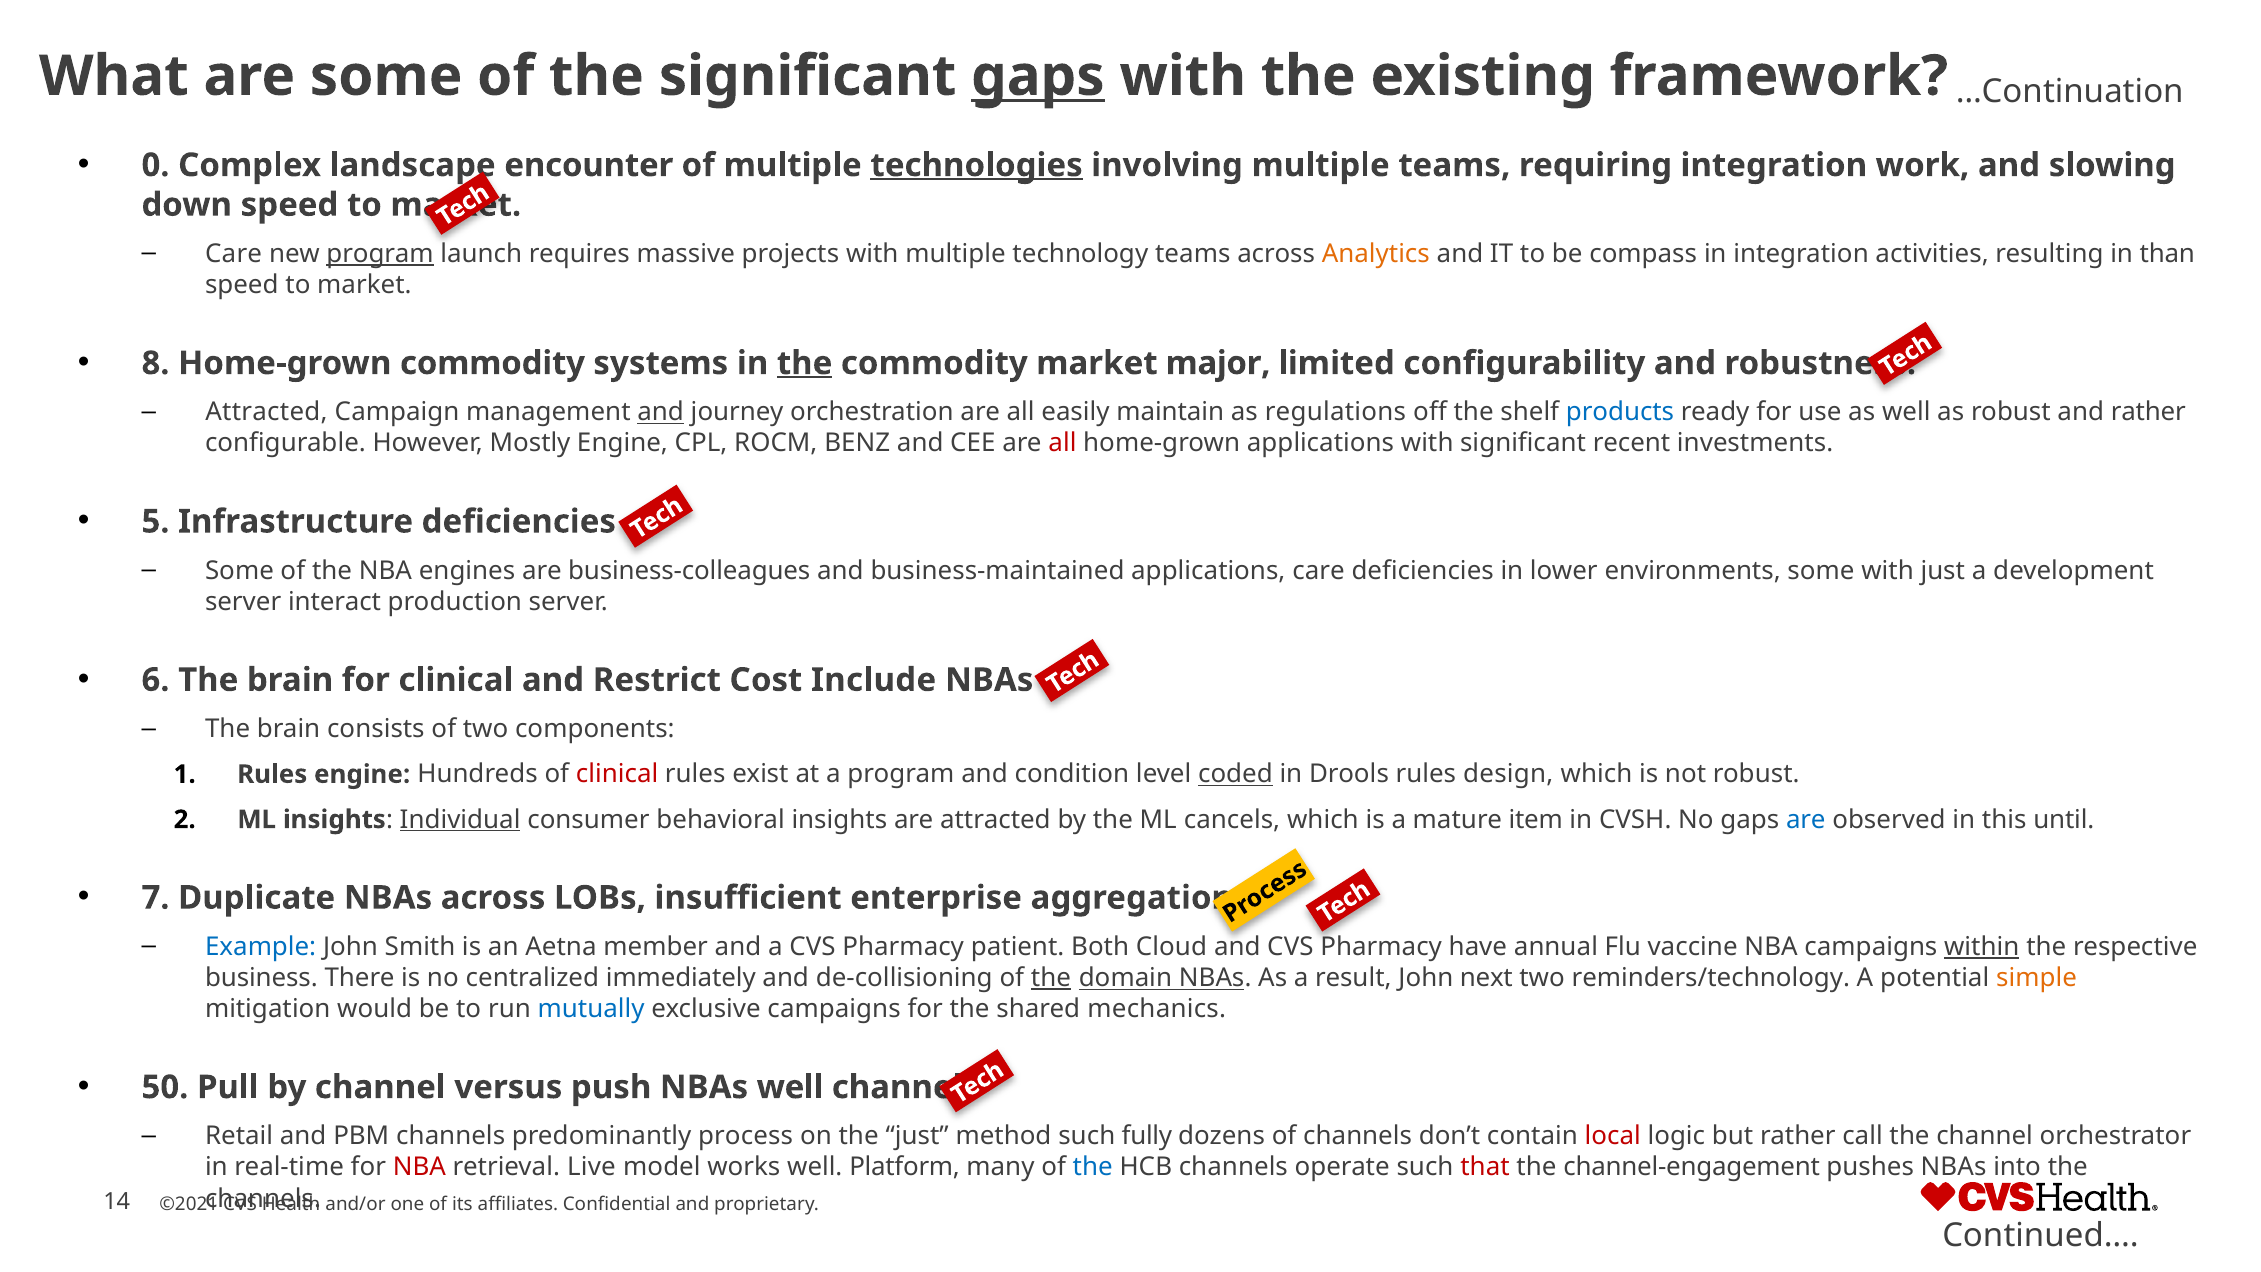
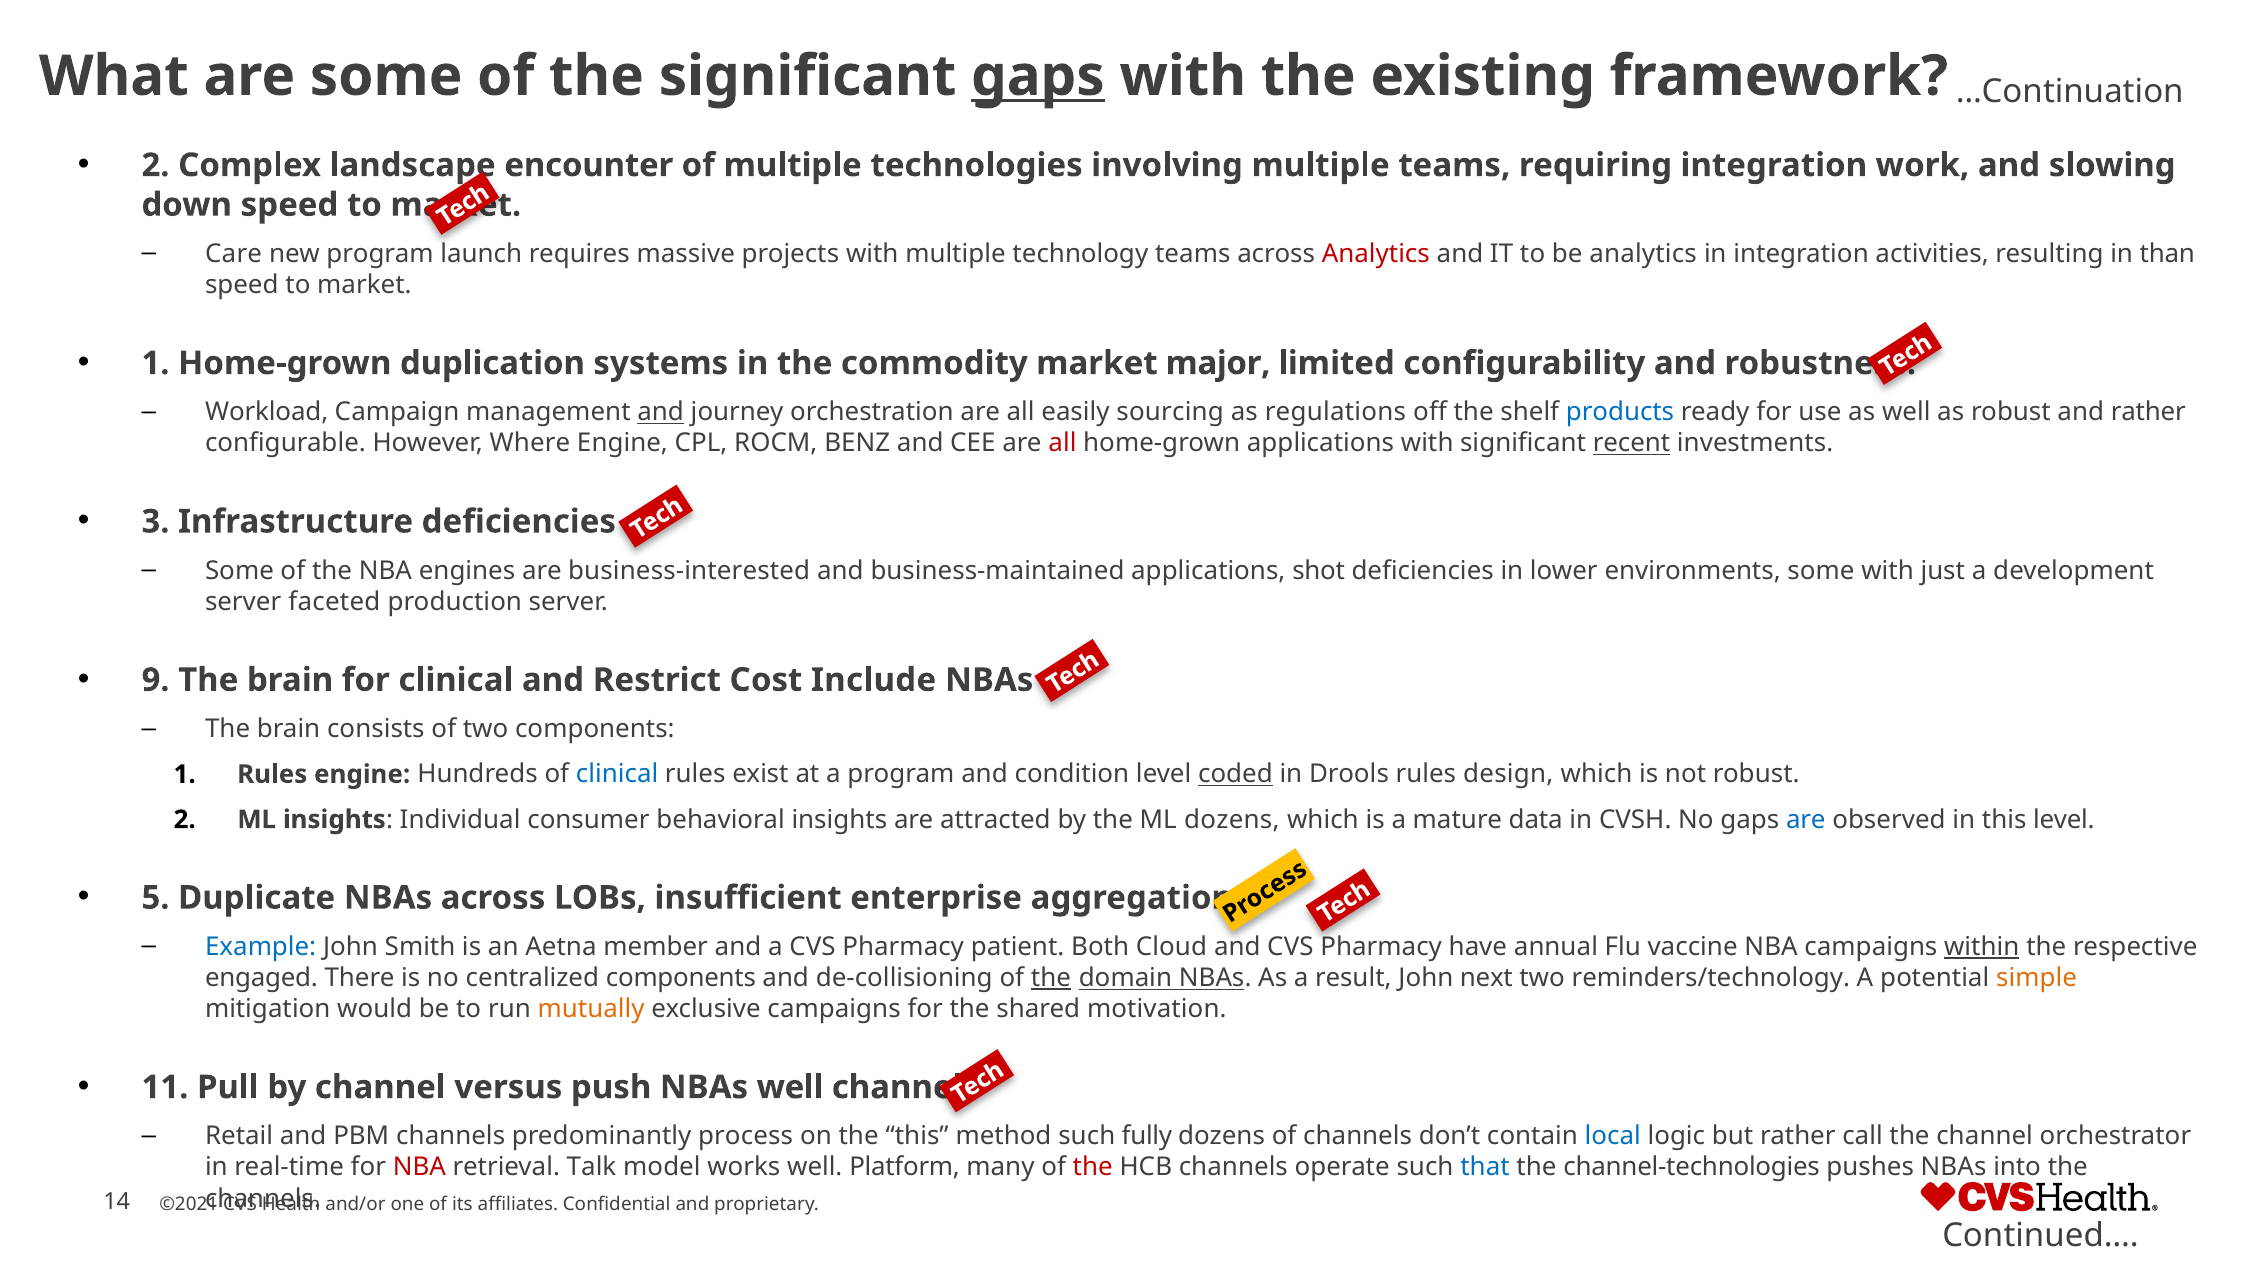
0: 0 -> 2 (156, 165)
technologies underline: present -> none (977, 165)
program underline: present -> none (380, 254)
Analytics colour: orange -> red (1376, 254)
be compass: compass -> analytics (1643, 254)
8: 8 -> 1 (156, 363)
Home-grown commodity: commodity -> duplication (492, 363)
the underline: present -> none (805, 363)
Attracted: Attracted -> Workload (267, 412)
maintain: maintain -> sourcing (1170, 412)
Mostly: Mostly -> Where (530, 443)
recent underline: none -> present (1632, 443)
5: 5 -> 3 (156, 522)
business-colleagues: business-colleagues -> business-interested (689, 571)
applications care: care -> shot (1319, 571)
interact: interact -> faceted (334, 602)
6: 6 -> 9 (156, 680)
clinical colour: red -> blue (617, 774)
Individual underline: present -> none (460, 820)
ML cancels: cancels -> dozens (1232, 820)
item: item -> data (1536, 820)
this until: until -> level (2064, 820)
7: 7 -> 5 (156, 898)
business: business -> engaged (261, 978)
centralized immediately: immediately -> components (681, 978)
mutually colour: blue -> orange (591, 1009)
mechanics: mechanics -> motivation (1157, 1009)
50: 50 -> 11 (165, 1087)
the just: just -> this (917, 1136)
local colour: red -> blue (1613, 1136)
Live: Live -> Talk (592, 1168)
the colour: blue -> red (1093, 1168)
that colour: red -> blue (1485, 1168)
channel-engagement: channel-engagement -> channel-technologies (1692, 1168)
